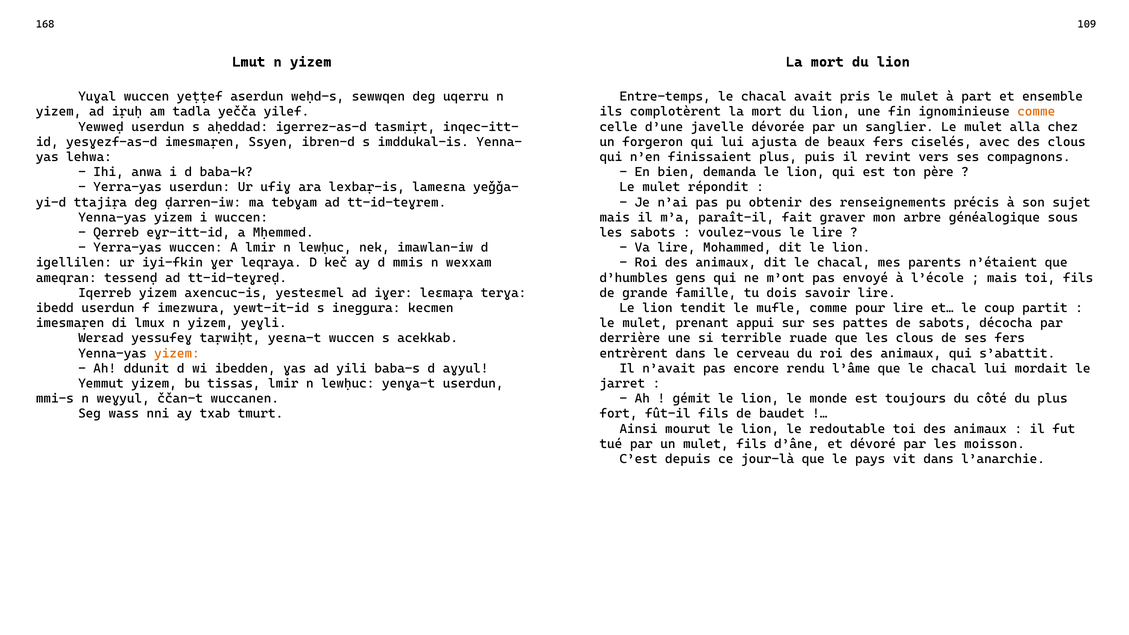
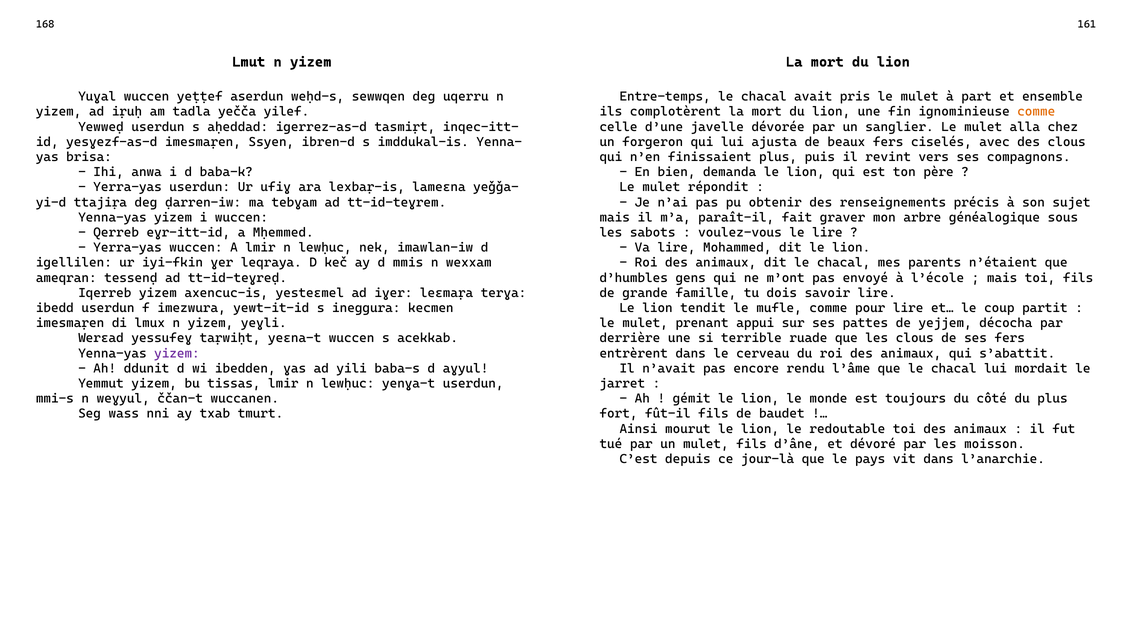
109: 109 -> 161 (1087, 24)
lehwa: lehwa -> brisa (89, 157)
de sabots: sabots -> yejjem (945, 323)
yizem colour: orange -> purple (177, 353)
